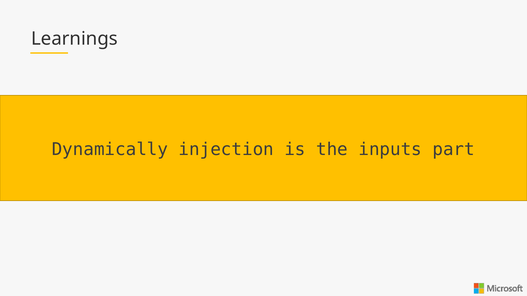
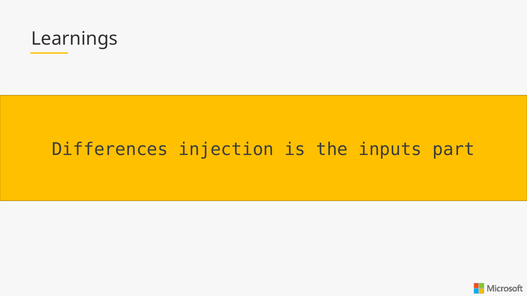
Dynamically: Dynamically -> Differences (110, 149)
